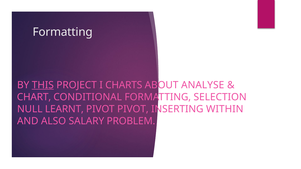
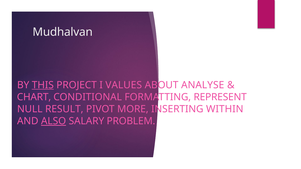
Formatting: Formatting -> Mudhalvan (63, 32)
CHARTS: CHARTS -> VALUES (124, 85)
SELECTION: SELECTION -> REPRESENT (220, 97)
LEARNT: LEARNT -> RESULT (64, 109)
PIVOT PIVOT: PIVOT -> MORE (133, 109)
ALSO underline: none -> present (54, 121)
